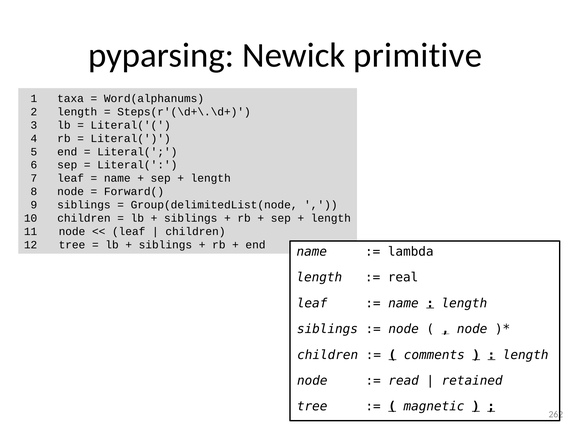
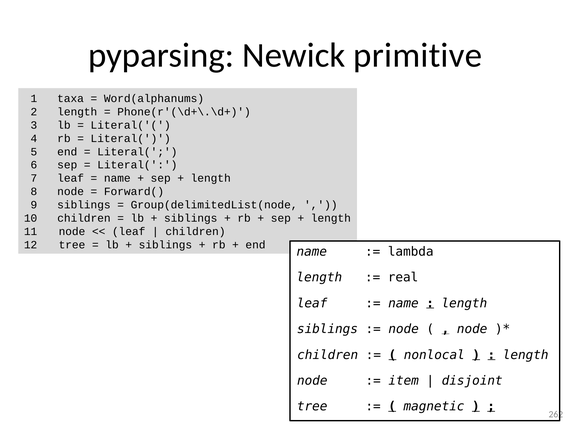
Steps(r'(\d+\.\d+: Steps(r'(\d+\.\d+ -> Phone(r'(\d+\.\d+ (184, 112)
comments: comments -> nonlocal (434, 355)
read: read -> item (404, 381)
retained: retained -> disjoint (472, 381)
